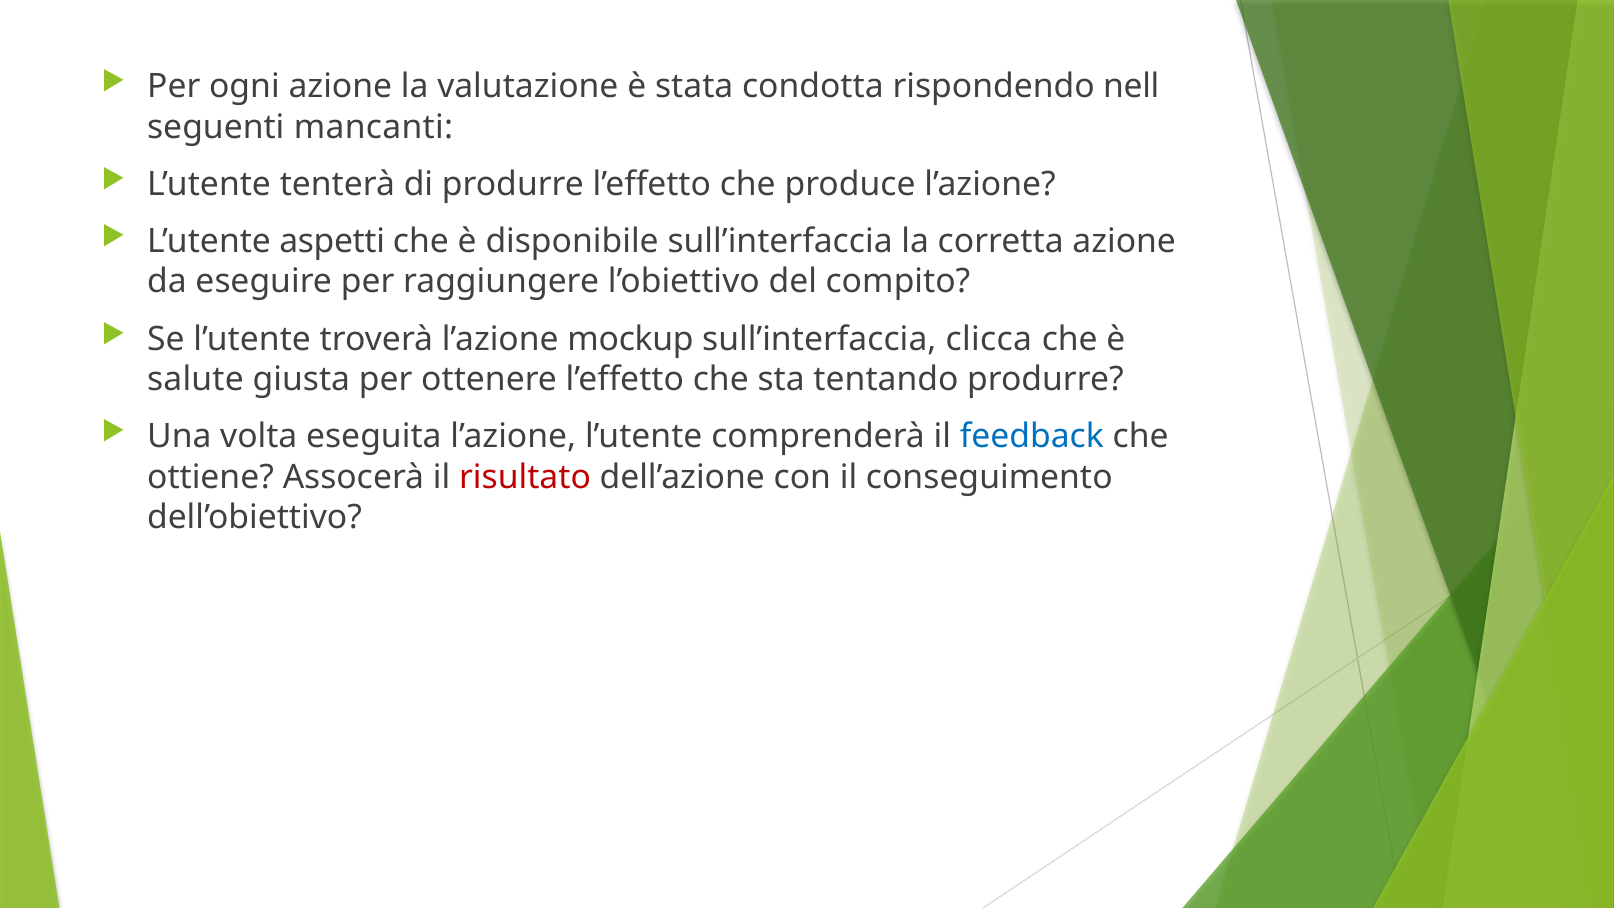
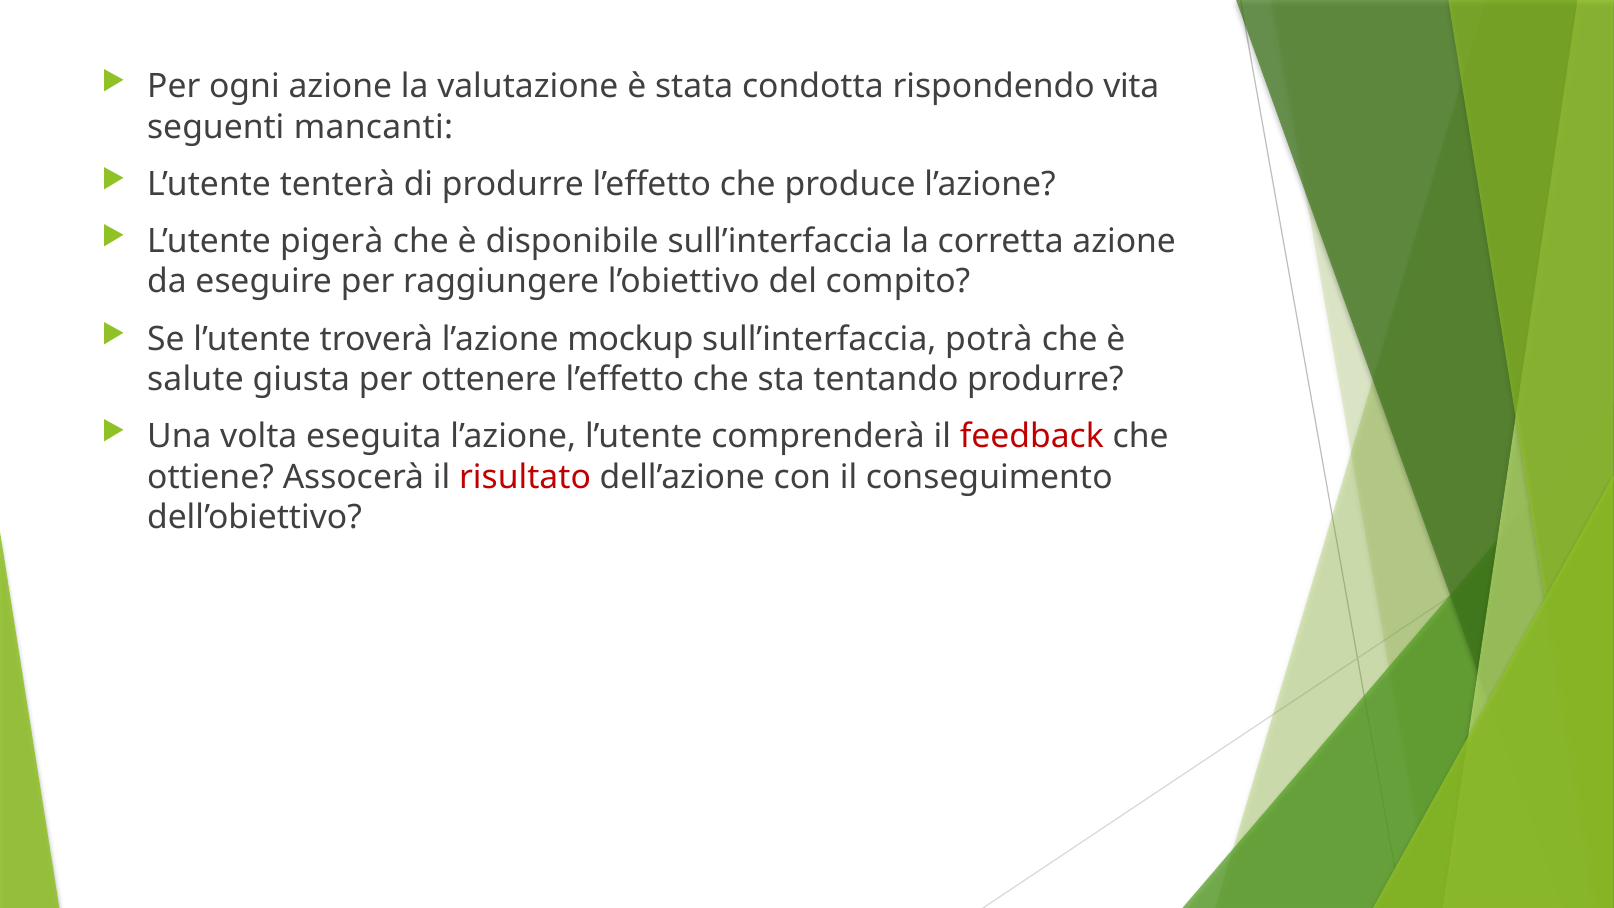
nell: nell -> vita (1131, 87)
aspetti: aspetti -> pigerà (332, 241)
clicca: clicca -> potrà (989, 339)
feedback colour: blue -> red (1032, 437)
